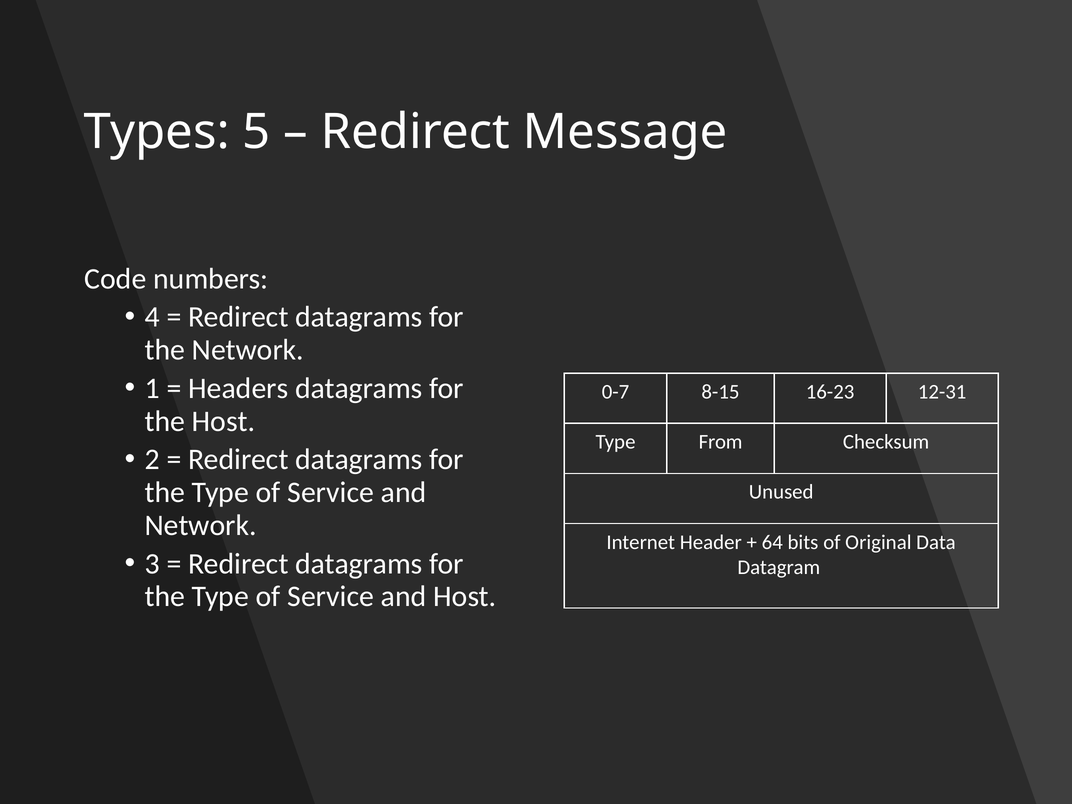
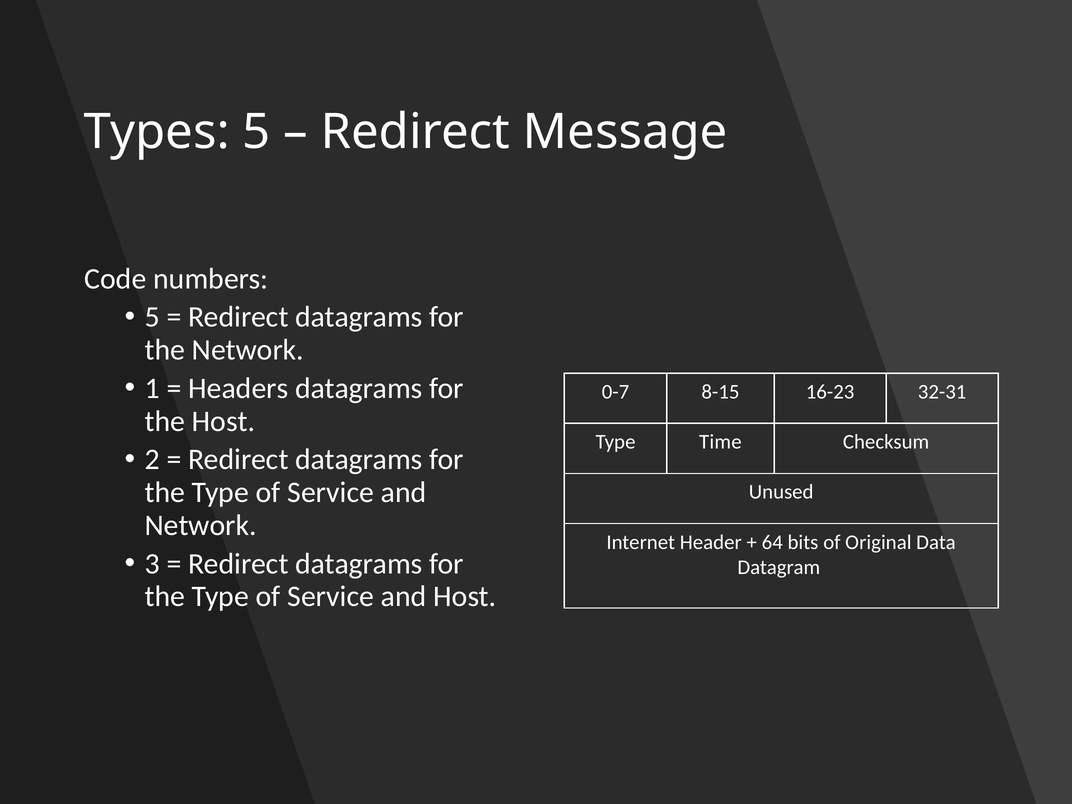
4: 4 -> 5 (152, 317)
12-31: 12-31 -> 32-31 (942, 392)
From: From -> Time (720, 442)
